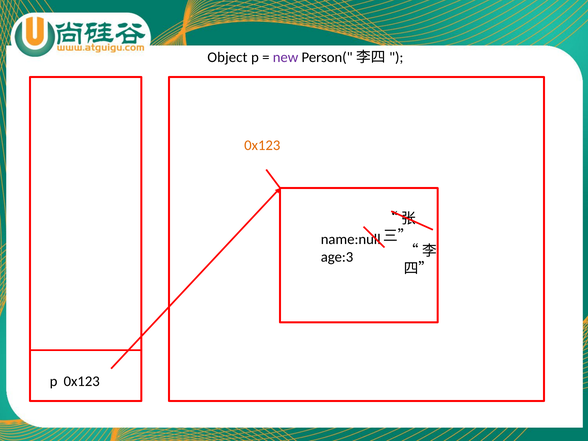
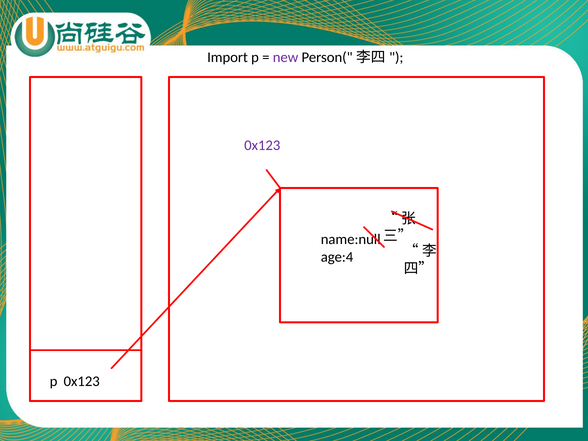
Object: Object -> Import (228, 57)
0x123 colour: orange -> purple (262, 145)
age:3: age:3 -> age:4 (337, 257)
